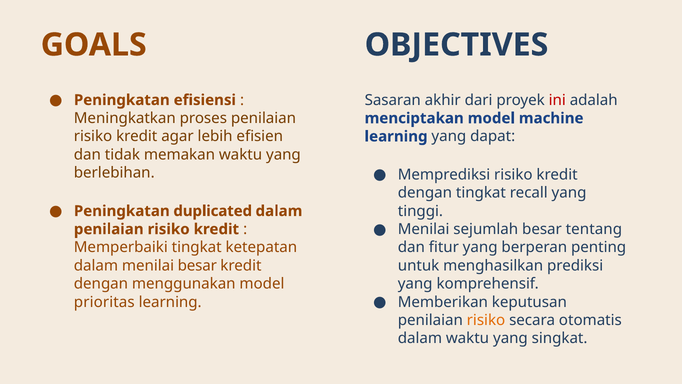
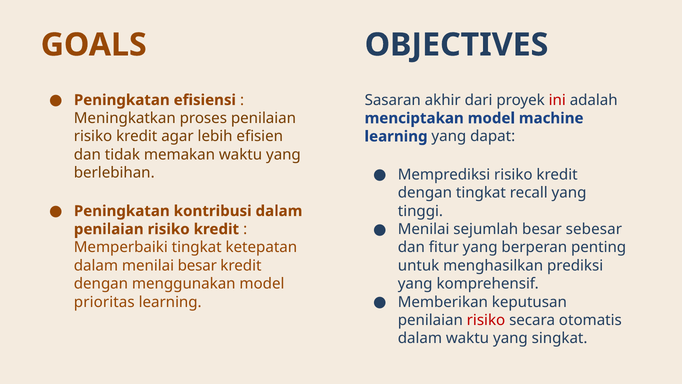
duplicated: duplicated -> kontribusi (213, 211)
tentang: tentang -> sebesar (594, 229)
risiko colour: orange -> red (486, 320)
